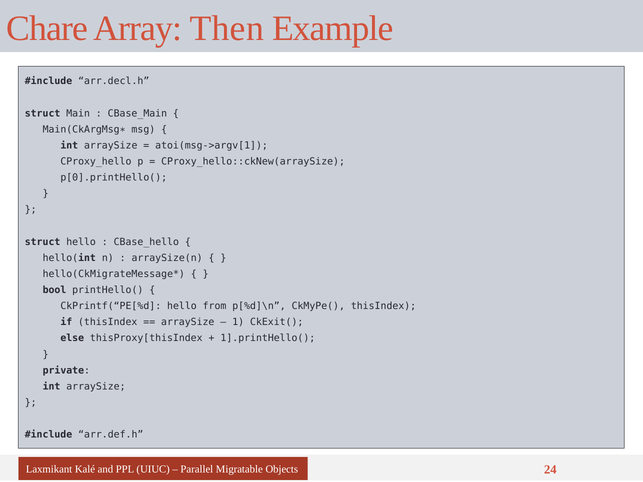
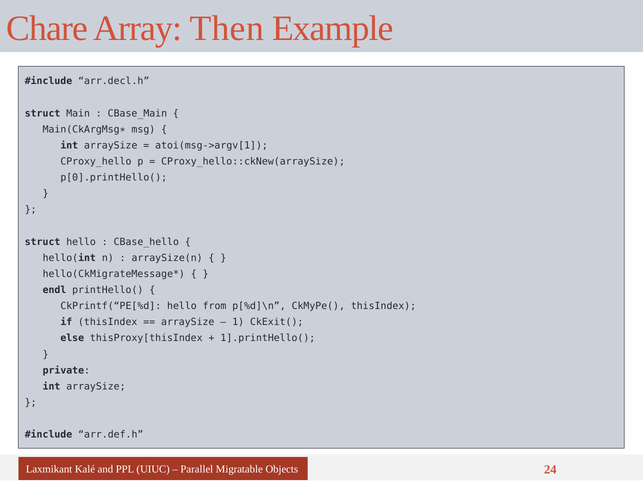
bool: bool -> endl (54, 290)
